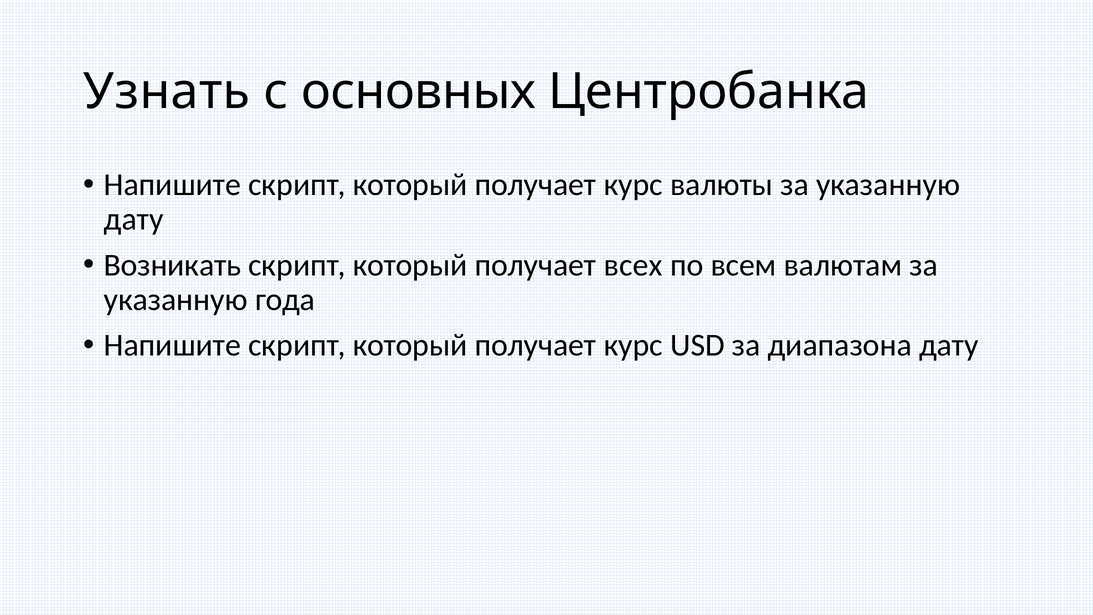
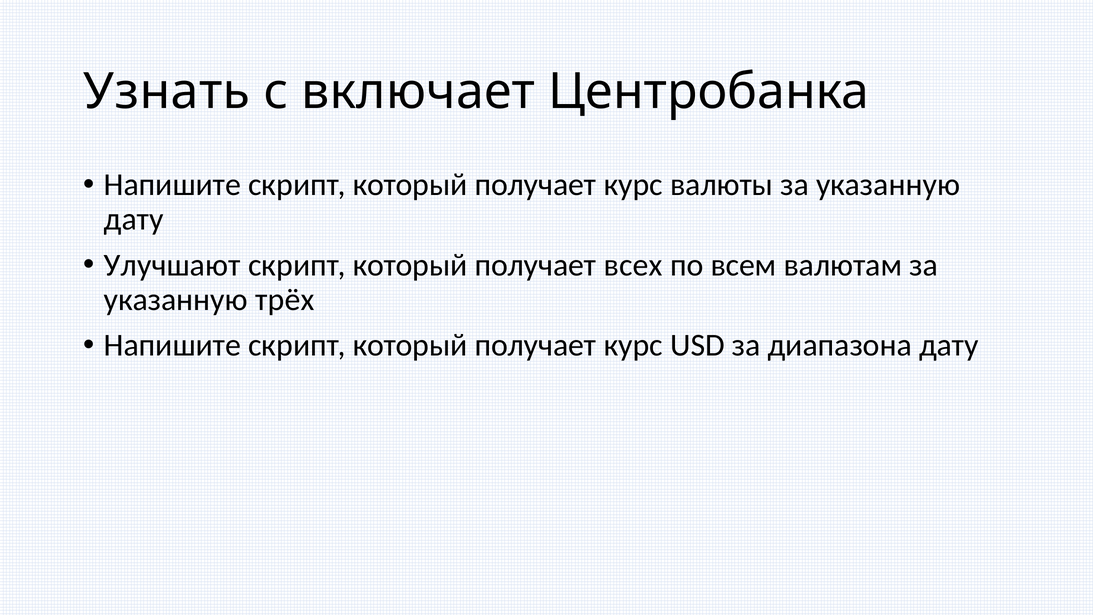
основных: основных -> включает (418, 92)
Возникать: Возникать -> Улучшают (172, 265)
года: года -> трёх (285, 299)
